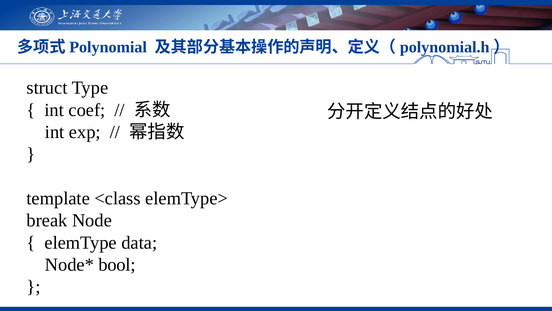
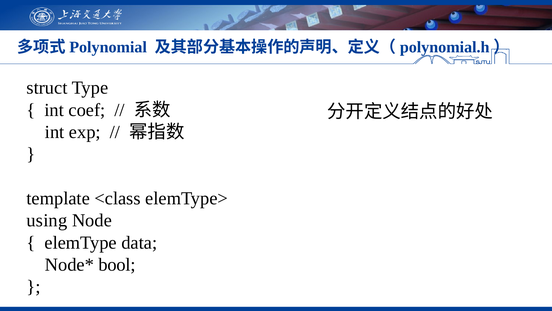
break: break -> using (47, 220)
